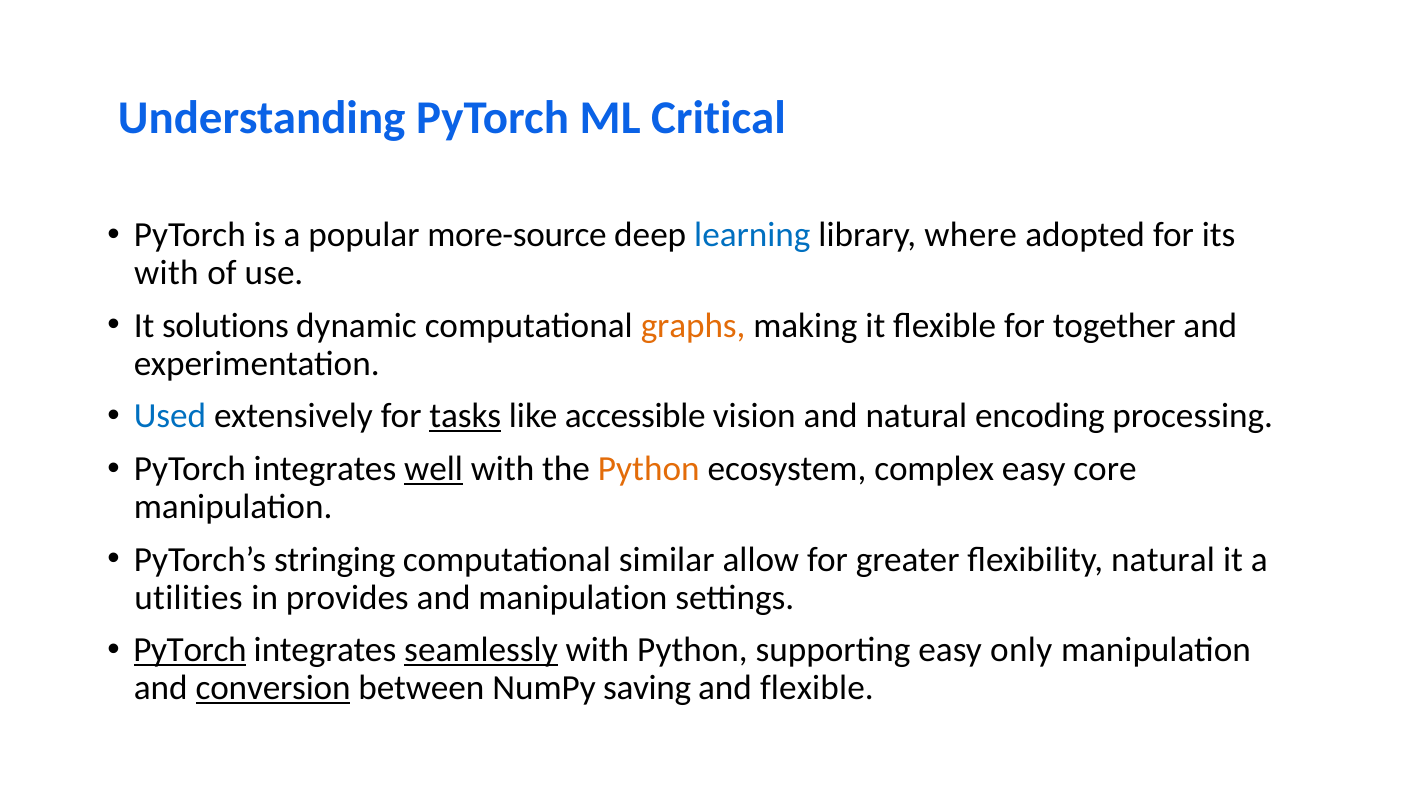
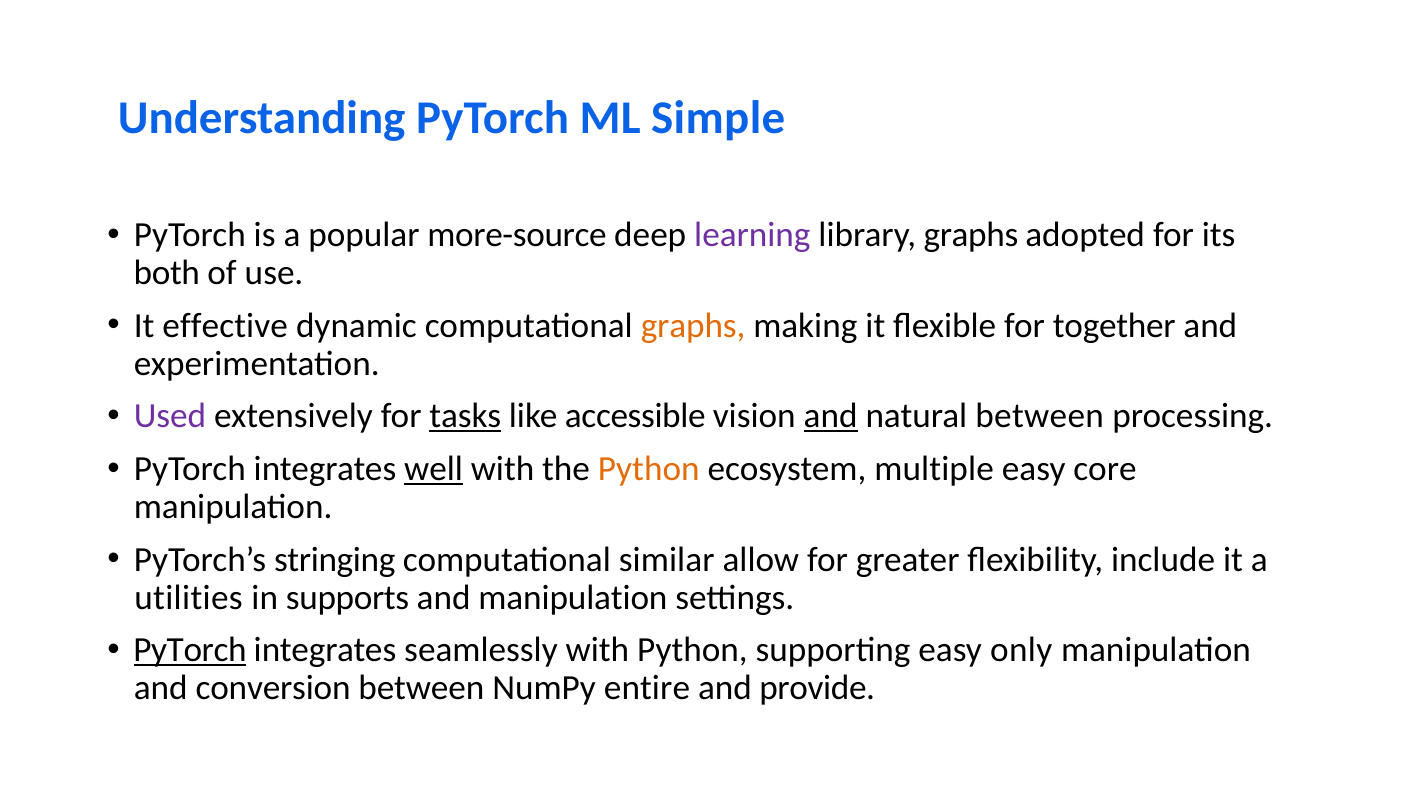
Critical: Critical -> Simple (718, 118)
learning colour: blue -> purple (752, 235)
library where: where -> graphs (971, 235)
with: with -> both (167, 273)
solutions: solutions -> effective (225, 326)
Used colour: blue -> purple (170, 417)
and underline: none -> present (831, 417)
natural encoding: encoding -> between (1040, 417)
complex: complex -> multiple (934, 469)
flexibility natural: natural -> include (1163, 560)
provides: provides -> supports (348, 598)
seamlessly underline: present -> none (481, 651)
conversion underline: present -> none (273, 689)
saving: saving -> entire (647, 689)
and flexible: flexible -> provide (817, 689)
